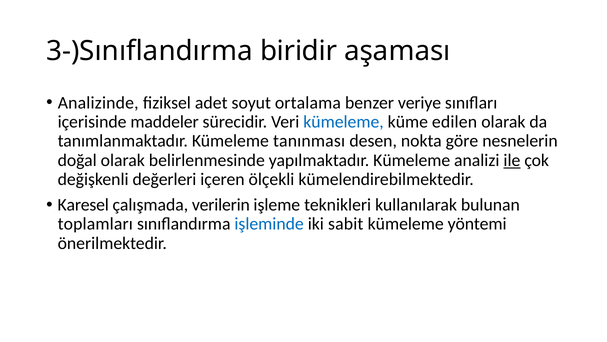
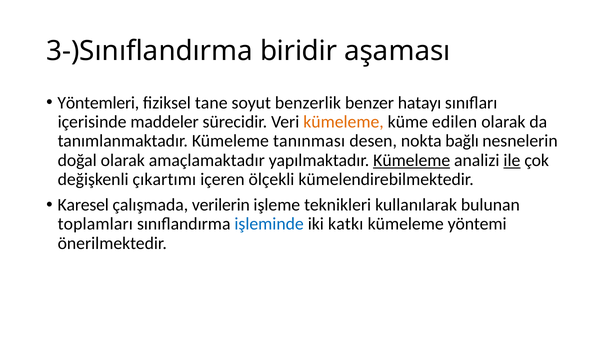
Analizinde: Analizinde -> Yöntemleri (98, 103)
adet: adet -> tane (211, 103)
ortalama: ortalama -> benzerlik (308, 103)
veriye: veriye -> hatayı (420, 103)
kümeleme colour: blue -> orange (344, 122)
göre: göre -> bağlı (462, 141)
belirlenmesinde: belirlenmesinde -> amaçlamaktadır (207, 160)
Kümeleme underline: none -> present (412, 160)
değerleri: değerleri -> çıkartımı (164, 179)
sabit: sabit -> katkı (346, 224)
